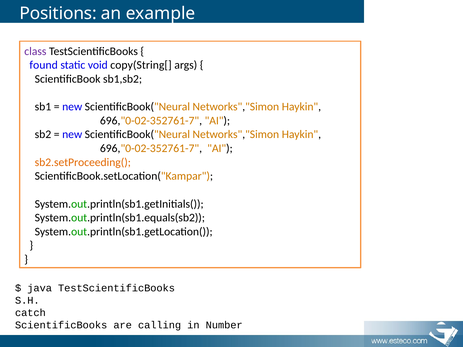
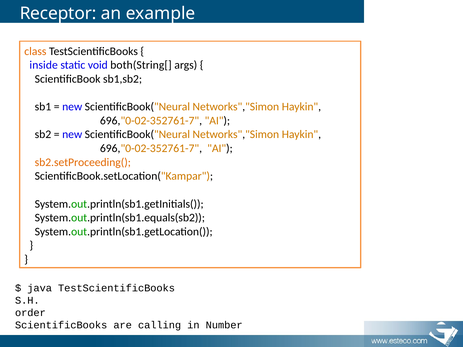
Positions: Positions -> Receptor (58, 13)
class colour: purple -> orange (35, 51)
found: found -> inside (44, 65)
copy(String[: copy(String[ -> both(String[ (141, 65)
catch: catch -> order (30, 313)
